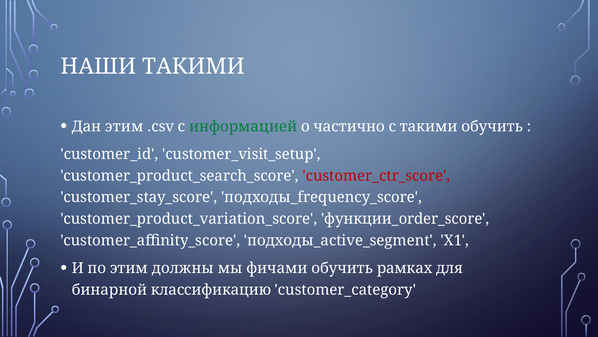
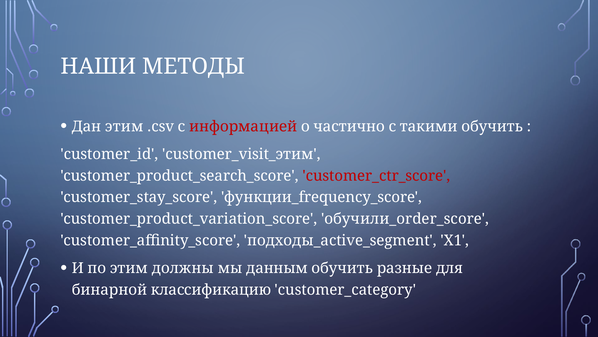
НАШИ ТАКИМИ: ТАКИМИ -> МЕТОДЫ (194, 66)
информацией colour: green -> red (243, 126)
customer_visit_setup: customer_visit_setup -> customer_visit_этим (241, 154)
подходы_frequency_score: подходы_frequency_score -> функции_frequency_score (321, 197)
функции_order_score: функции_order_score -> обучили_order_score (405, 219)
фичами: фичами -> данным (277, 268)
рамках: рамках -> разные (404, 268)
